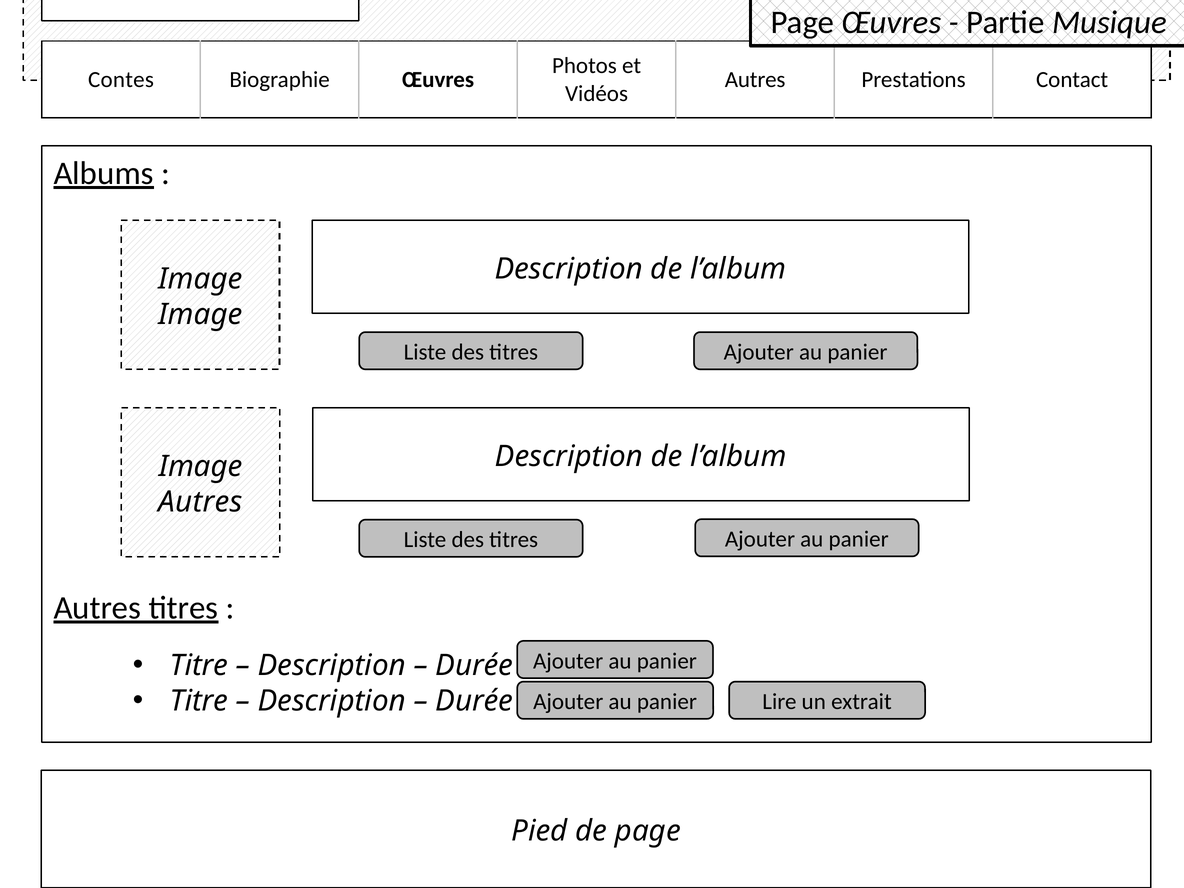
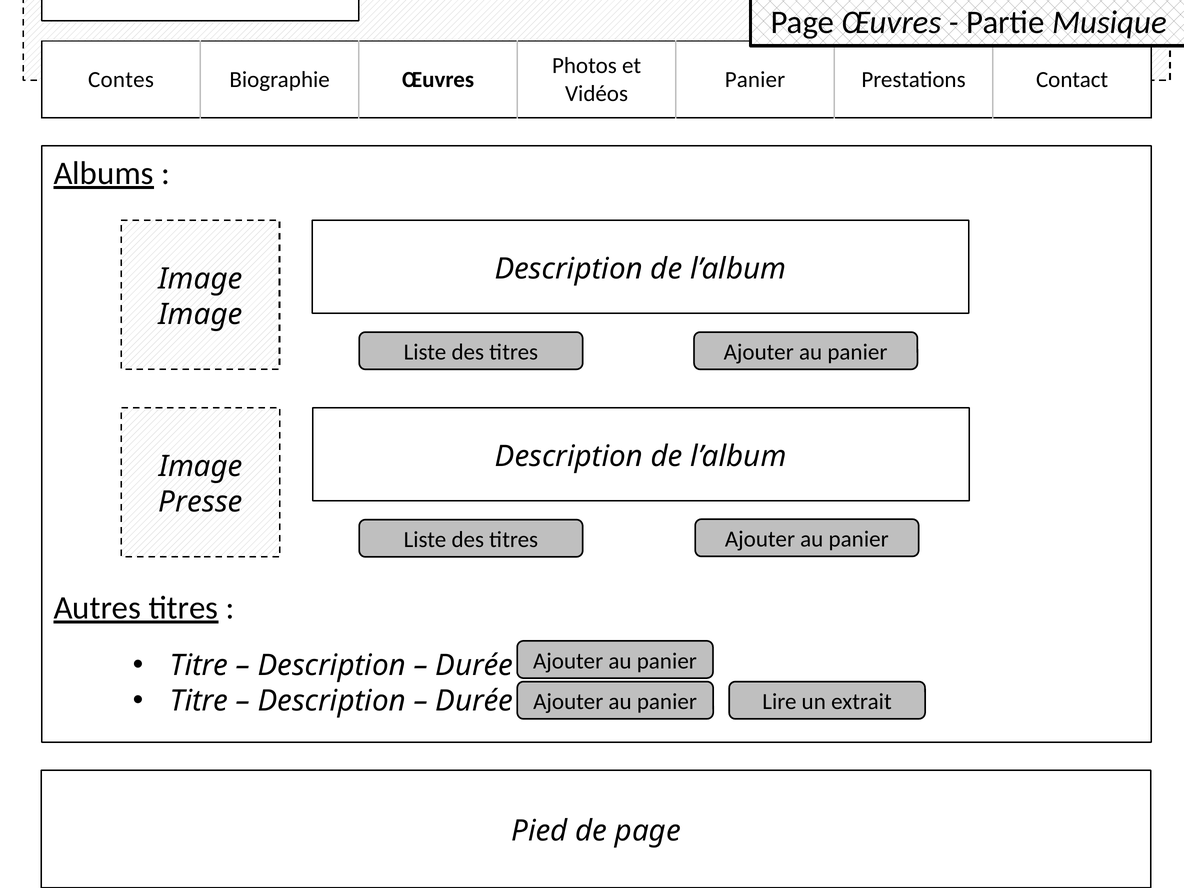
Autres: Autres -> Panier (755, 80)
Autres: Autres -> Presse (201, 502)
